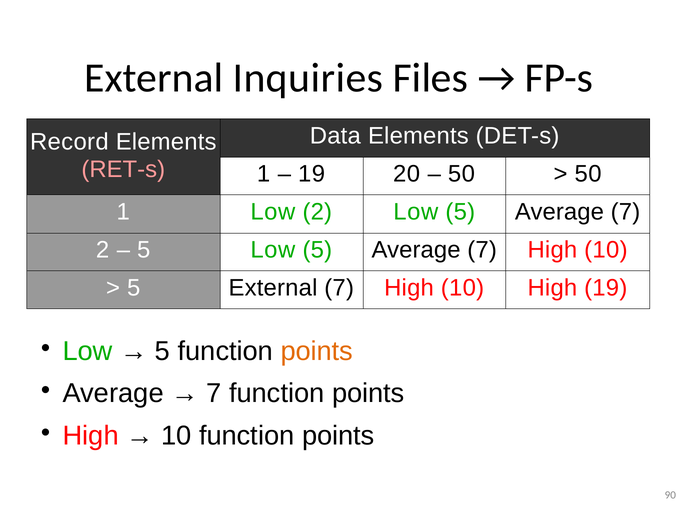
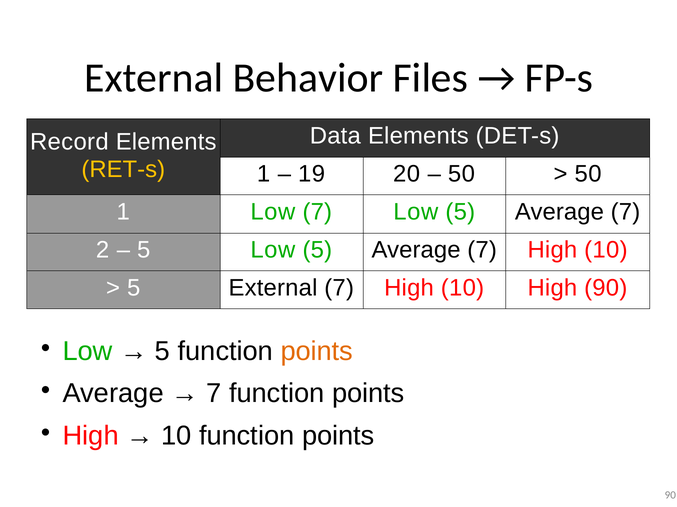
Inquiries: Inquiries -> Behavior (308, 78)
RET-s colour: pink -> yellow (123, 170)
Low 2: 2 -> 7 (317, 212)
High 19: 19 -> 90 (606, 288)
